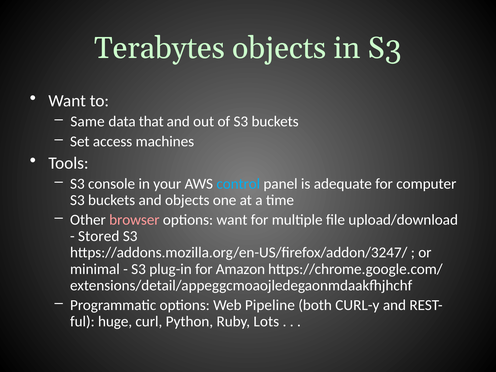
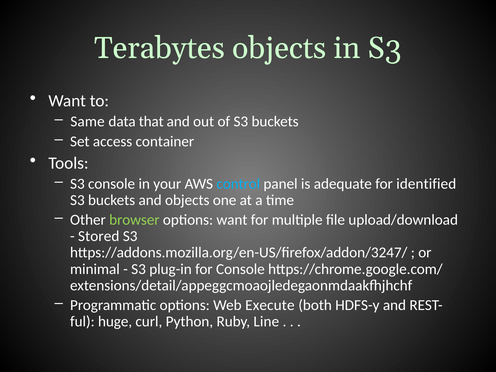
machines: machines -> container (165, 141)
computer: computer -> identified (426, 184)
browser colour: pink -> light green (134, 220)
for Amazon: Amazon -> Console (240, 269)
Pipeline: Pipeline -> Execute (270, 305)
CURL-y: CURL-y -> HDFS-y (357, 305)
Lots: Lots -> Line (266, 322)
